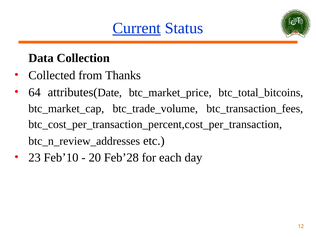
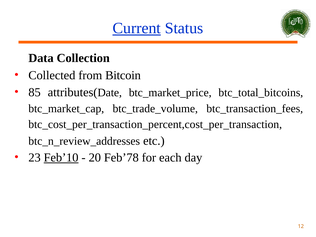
Thanks: Thanks -> Bitcoin (123, 75)
64: 64 -> 85 (35, 92)
Feb’10 underline: none -> present (61, 158)
Feb’28: Feb’28 -> Feb’78 (121, 158)
